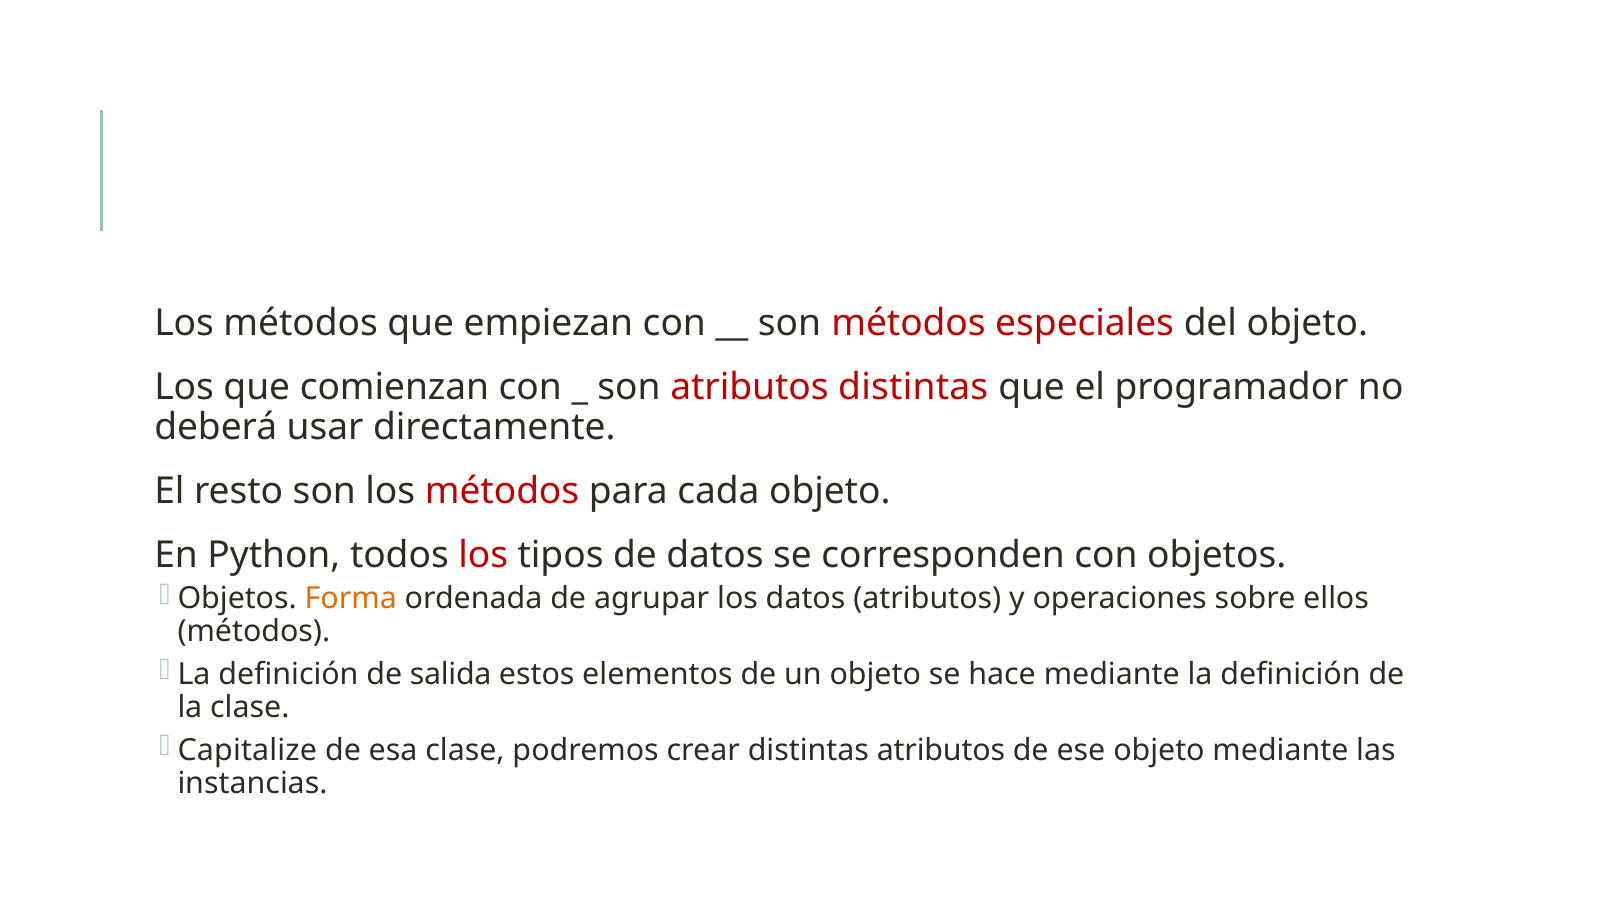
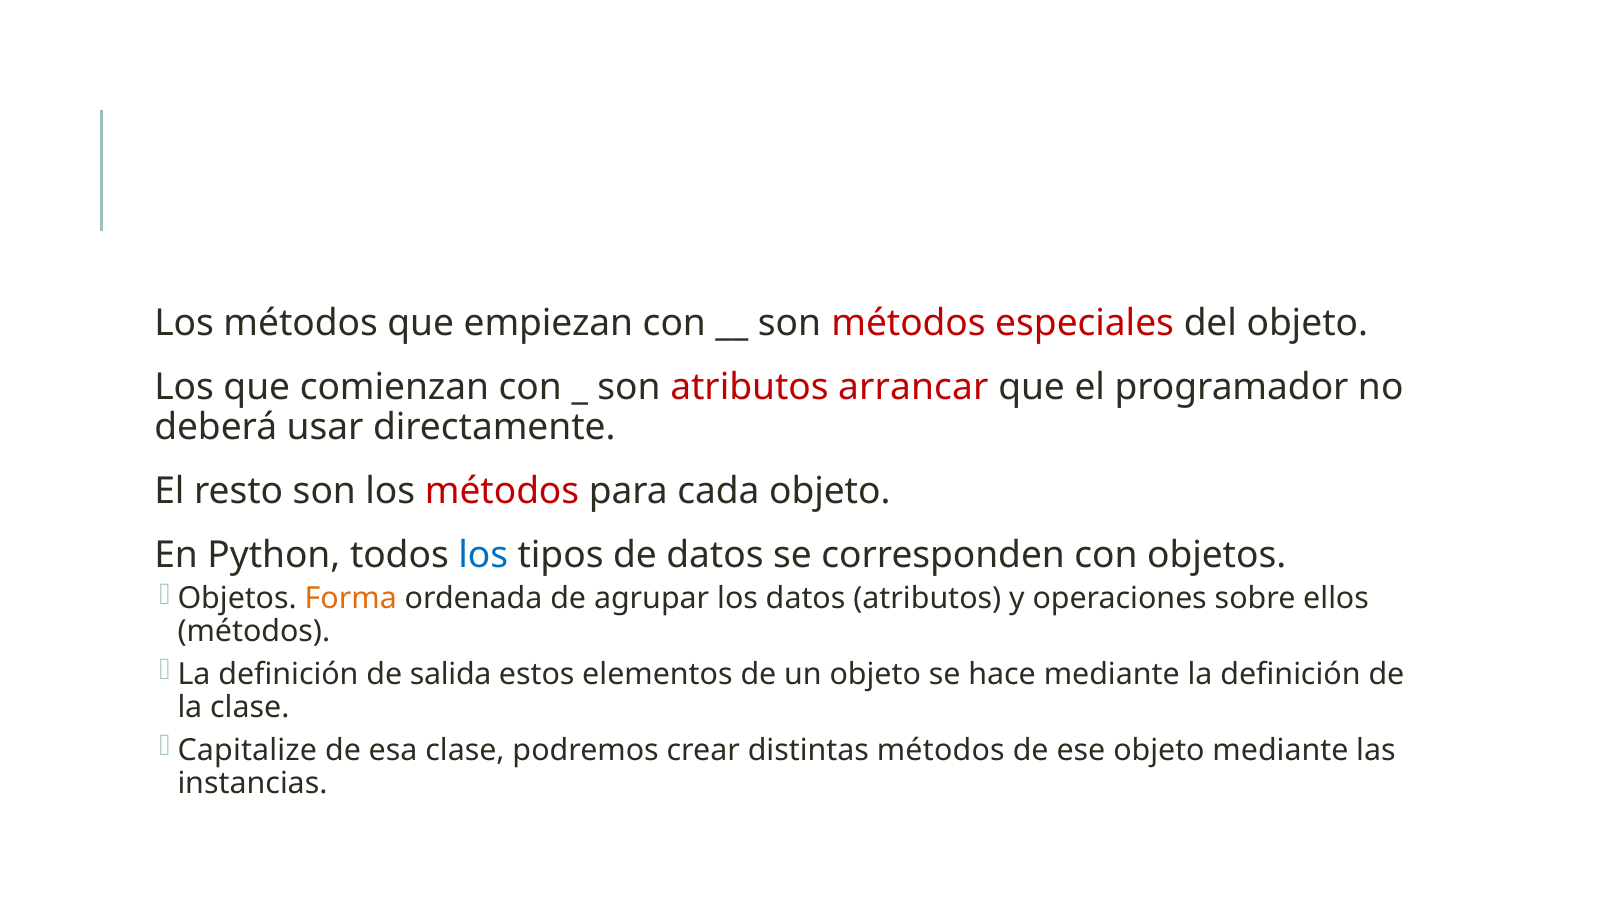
atributos distintas: distintas -> arrancar (913, 387)
los colour: red -> blue (483, 555)
distintas atributos: atributos -> métodos (941, 750)
